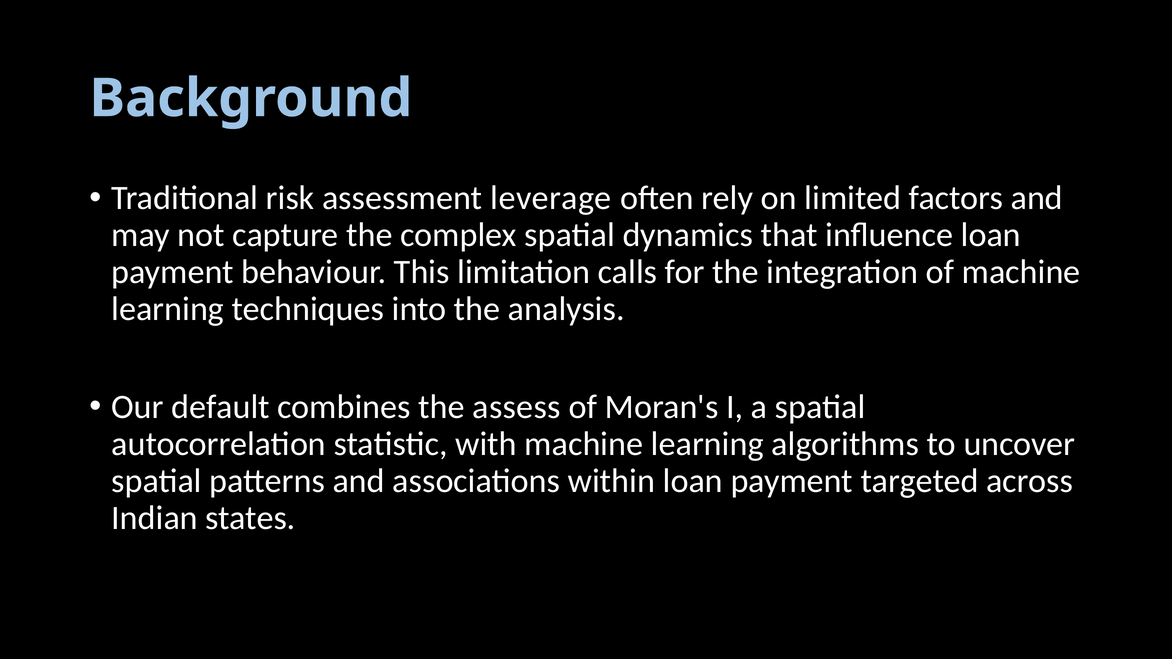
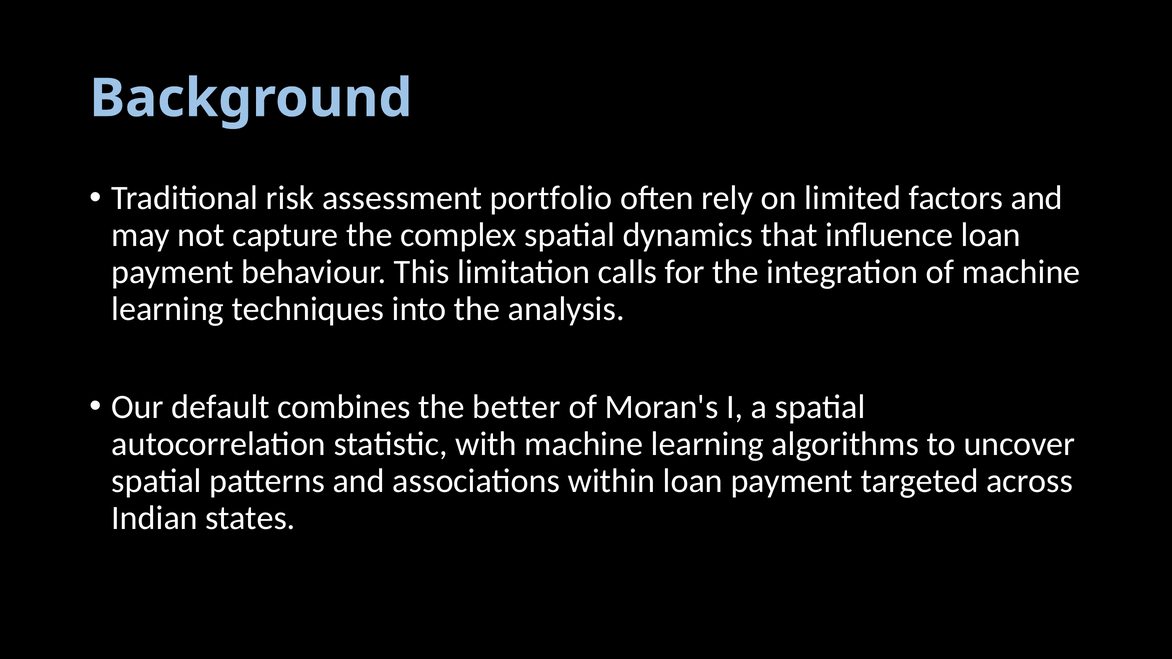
leverage: leverage -> portfolio (551, 198)
assess: assess -> better (517, 407)
